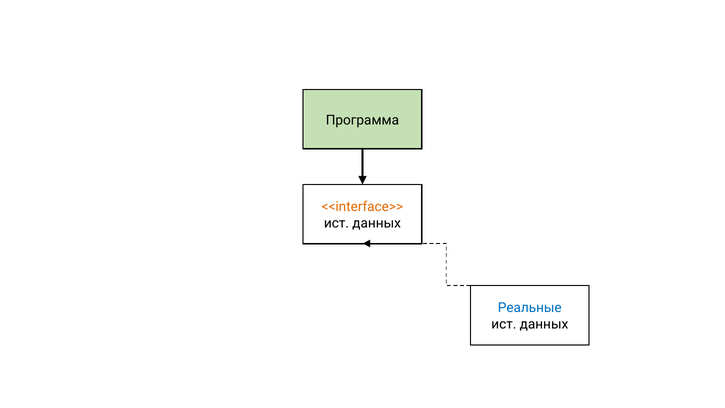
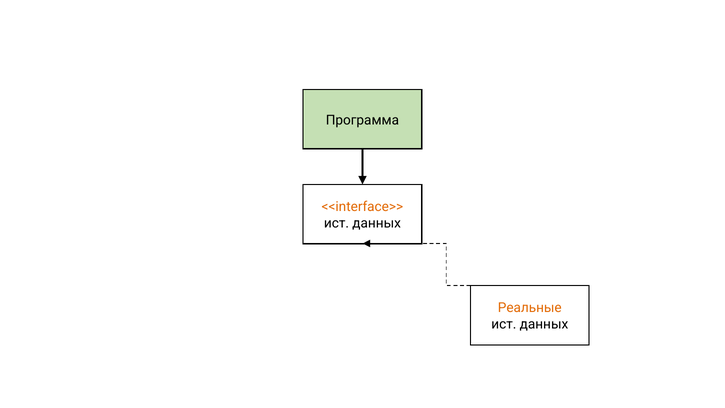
Реальные colour: blue -> orange (530, 308)
